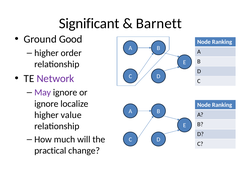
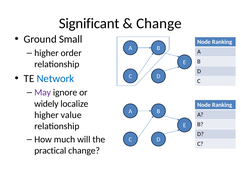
Barnett: Barnett -> Change (159, 23)
Good: Good -> Small (71, 39)
Network colour: purple -> blue (55, 78)
ignore: ignore -> widely (46, 104)
